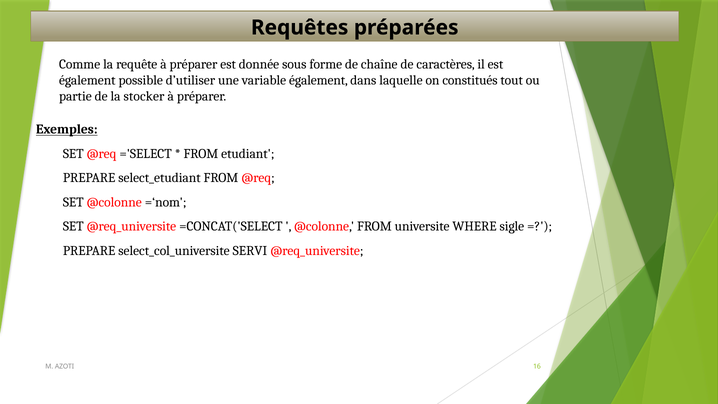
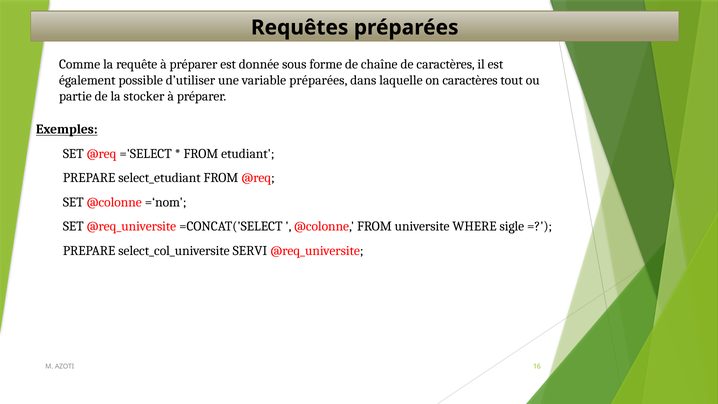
variable également: également -> préparées (318, 80)
on constitués: constitués -> caractères (470, 80)
